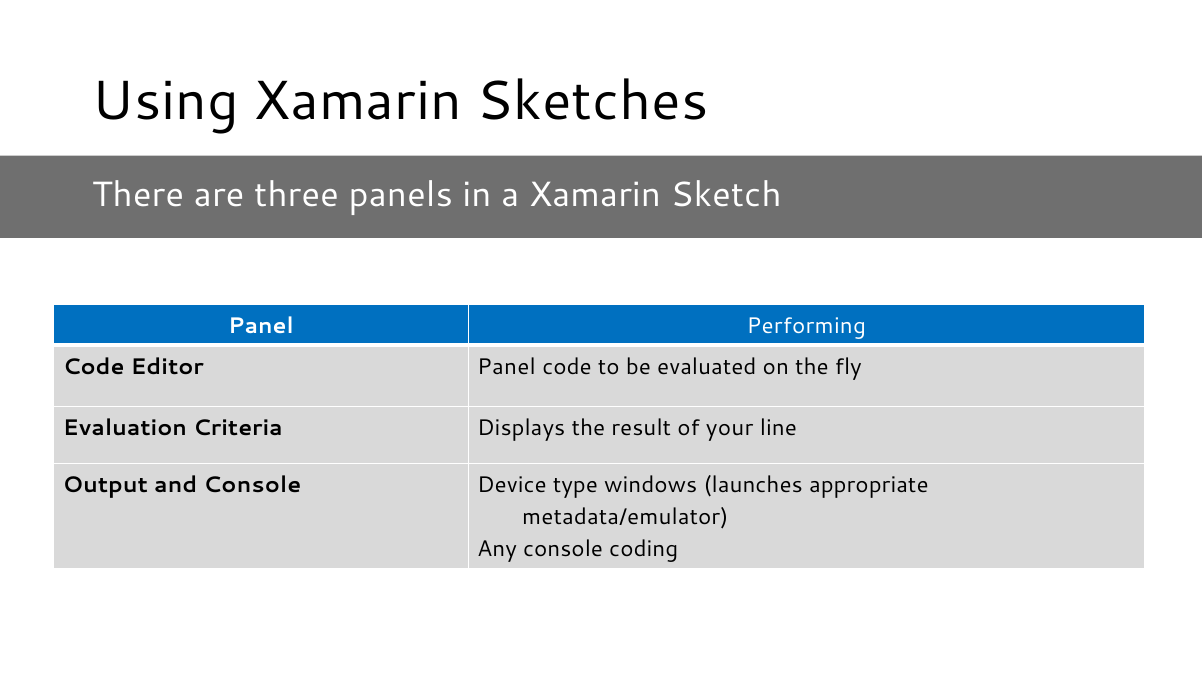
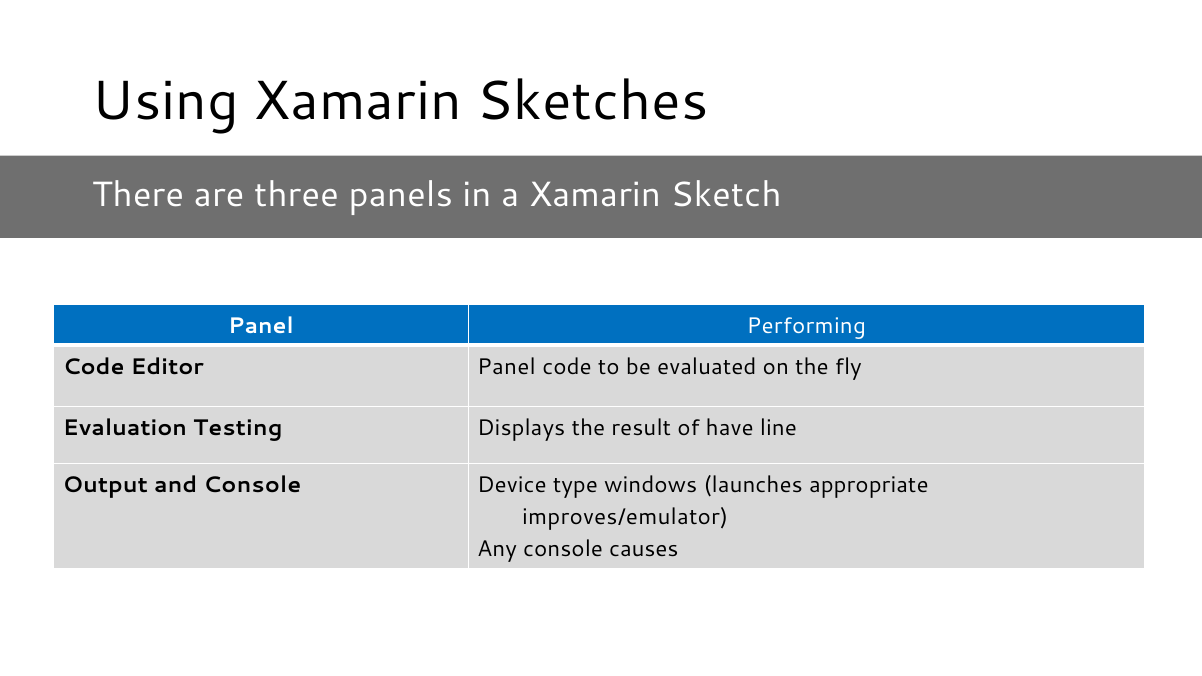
Criteria: Criteria -> Testing (238, 428)
your: your -> have (730, 428)
metadata/emulator: metadata/emulator -> improves/emulator (625, 517)
coding: coding -> causes (644, 549)
